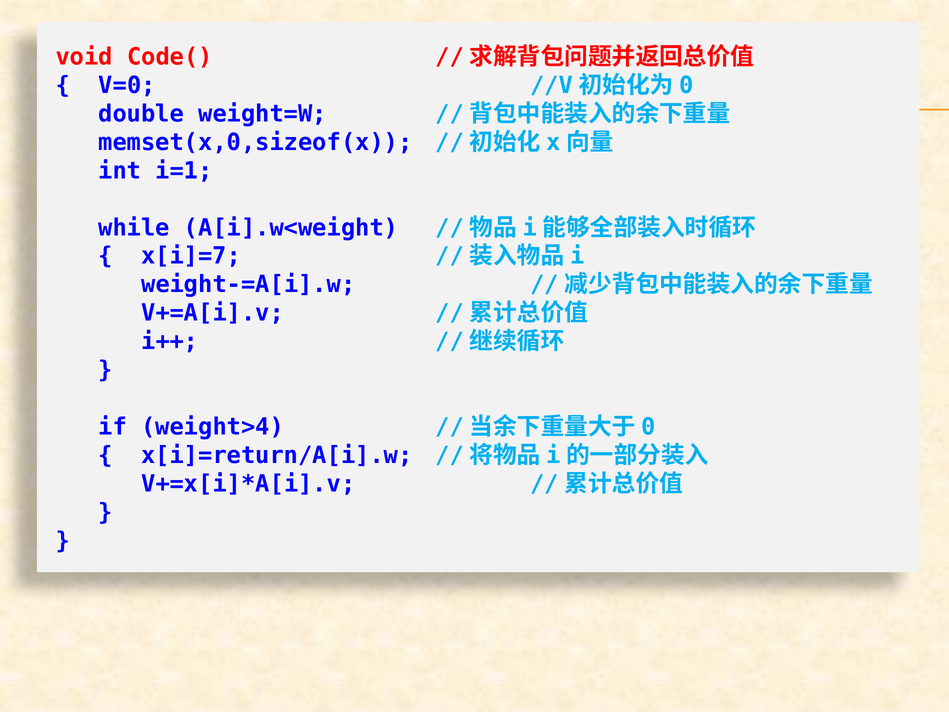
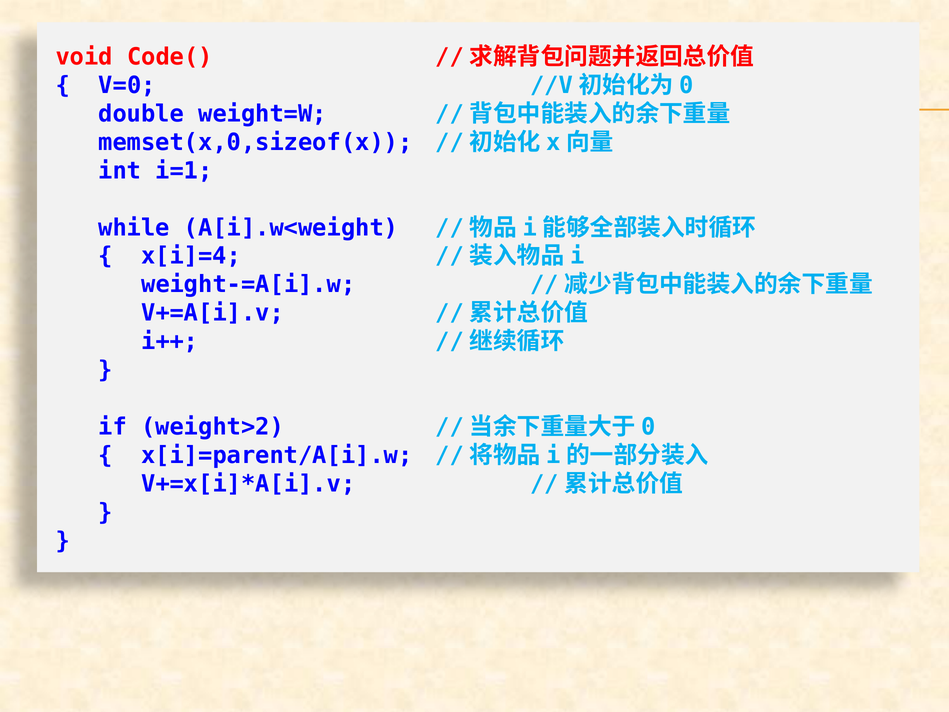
x[i]=7: x[i]=7 -> x[i]=4 (191, 256)
weight>4: weight>4 -> weight>2 (213, 427)
x[i]=return/A[i].w: x[i]=return/A[i].w -> x[i]=parent/A[i].w (277, 455)
